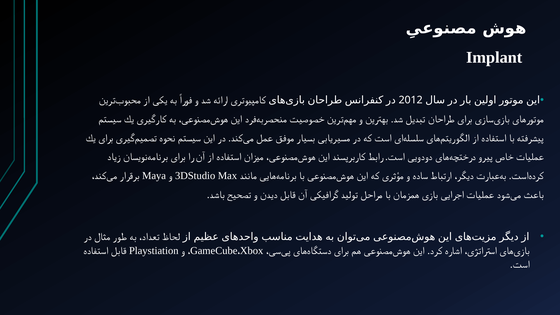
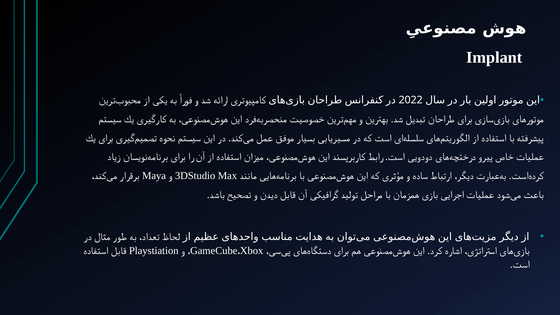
2012: 2012 -> 2022 (411, 100)
